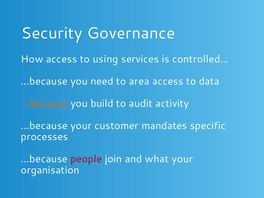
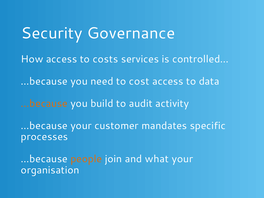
using: using -> costs (105, 59)
area: area -> cost (139, 81)
people colour: red -> orange (86, 159)
